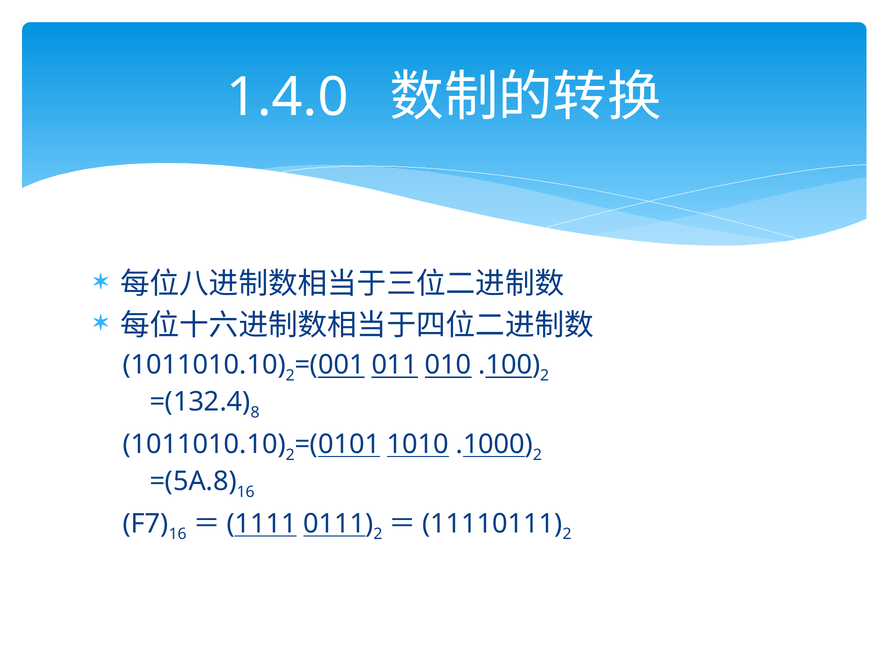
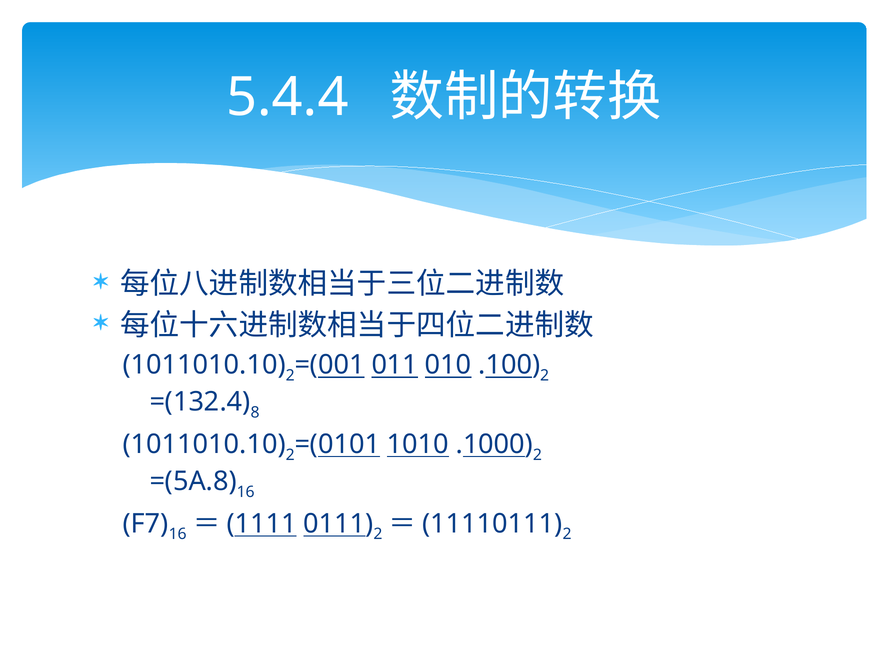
1.4.0: 1.4.0 -> 5.4.4 (287, 97)
